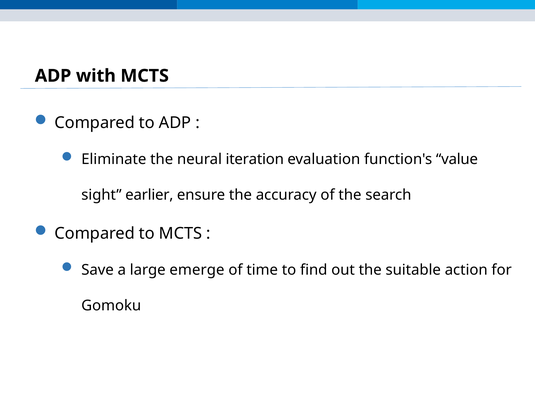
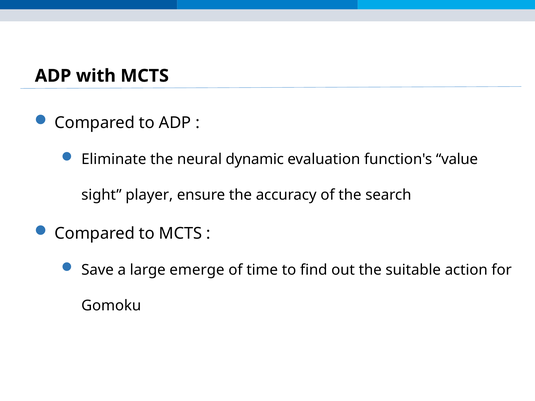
iteration: iteration -> dynamic (255, 159)
earlier: earlier -> player (149, 195)
